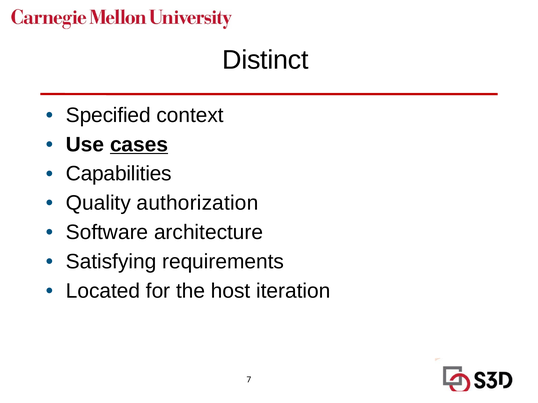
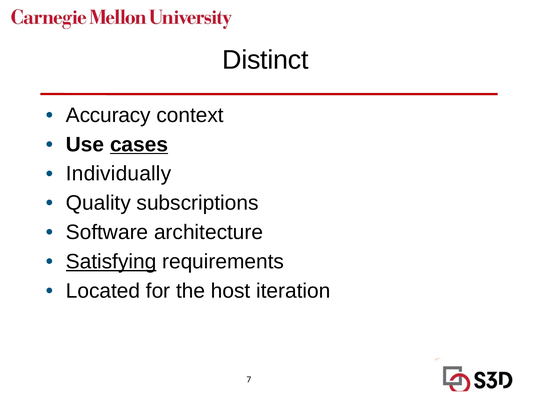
Specified: Specified -> Accuracy (108, 115)
Capabilities: Capabilities -> Individually (119, 174)
authorization: authorization -> subscriptions (198, 203)
Satisfying underline: none -> present (111, 262)
